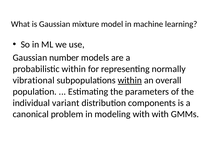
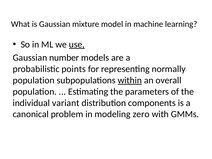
use underline: none -> present (77, 44)
probabilistic within: within -> points (74, 69)
vibrational: vibrational -> population (34, 80)
modeling with: with -> zero (141, 114)
